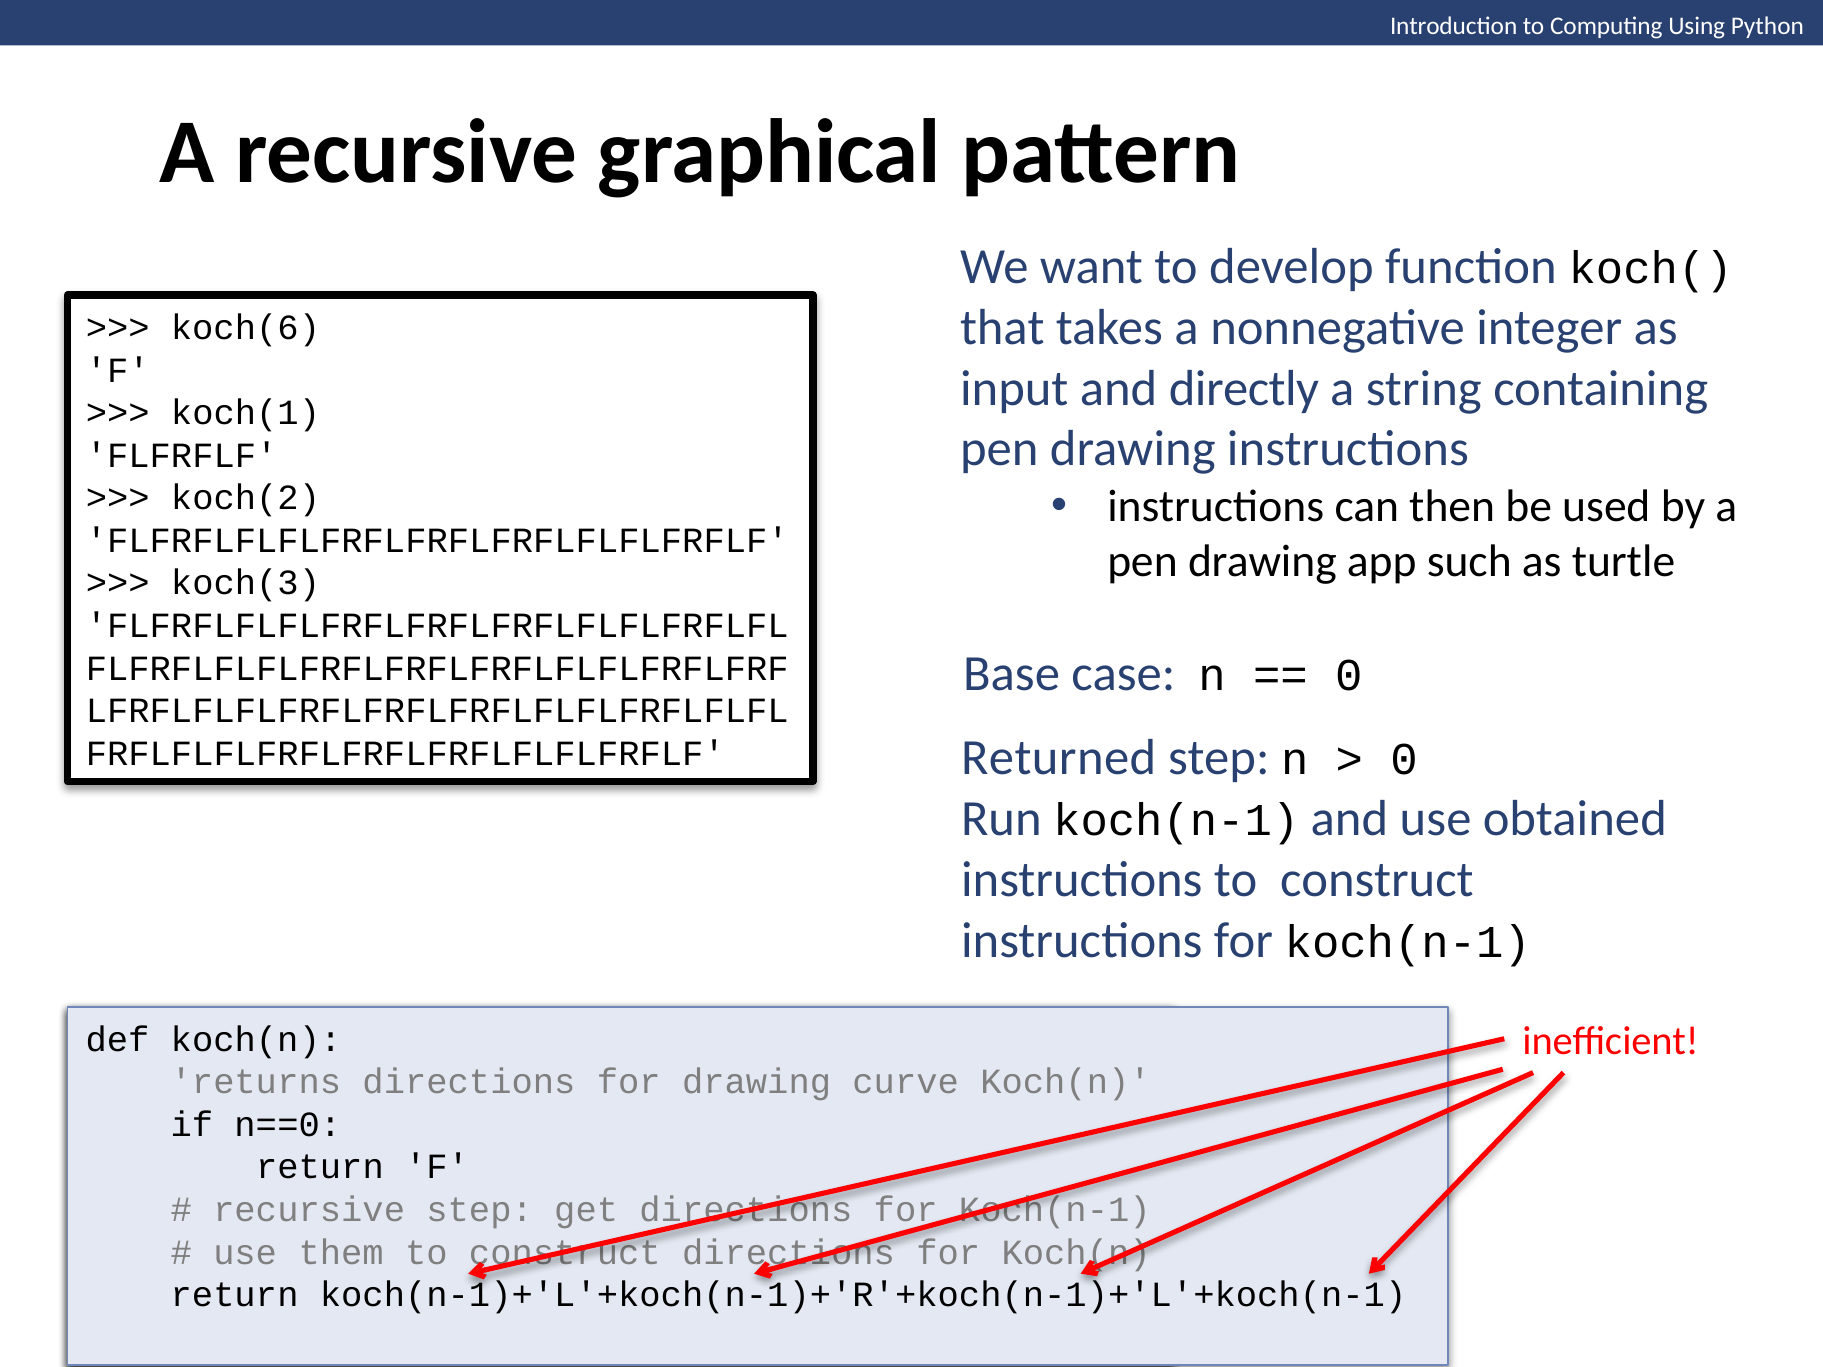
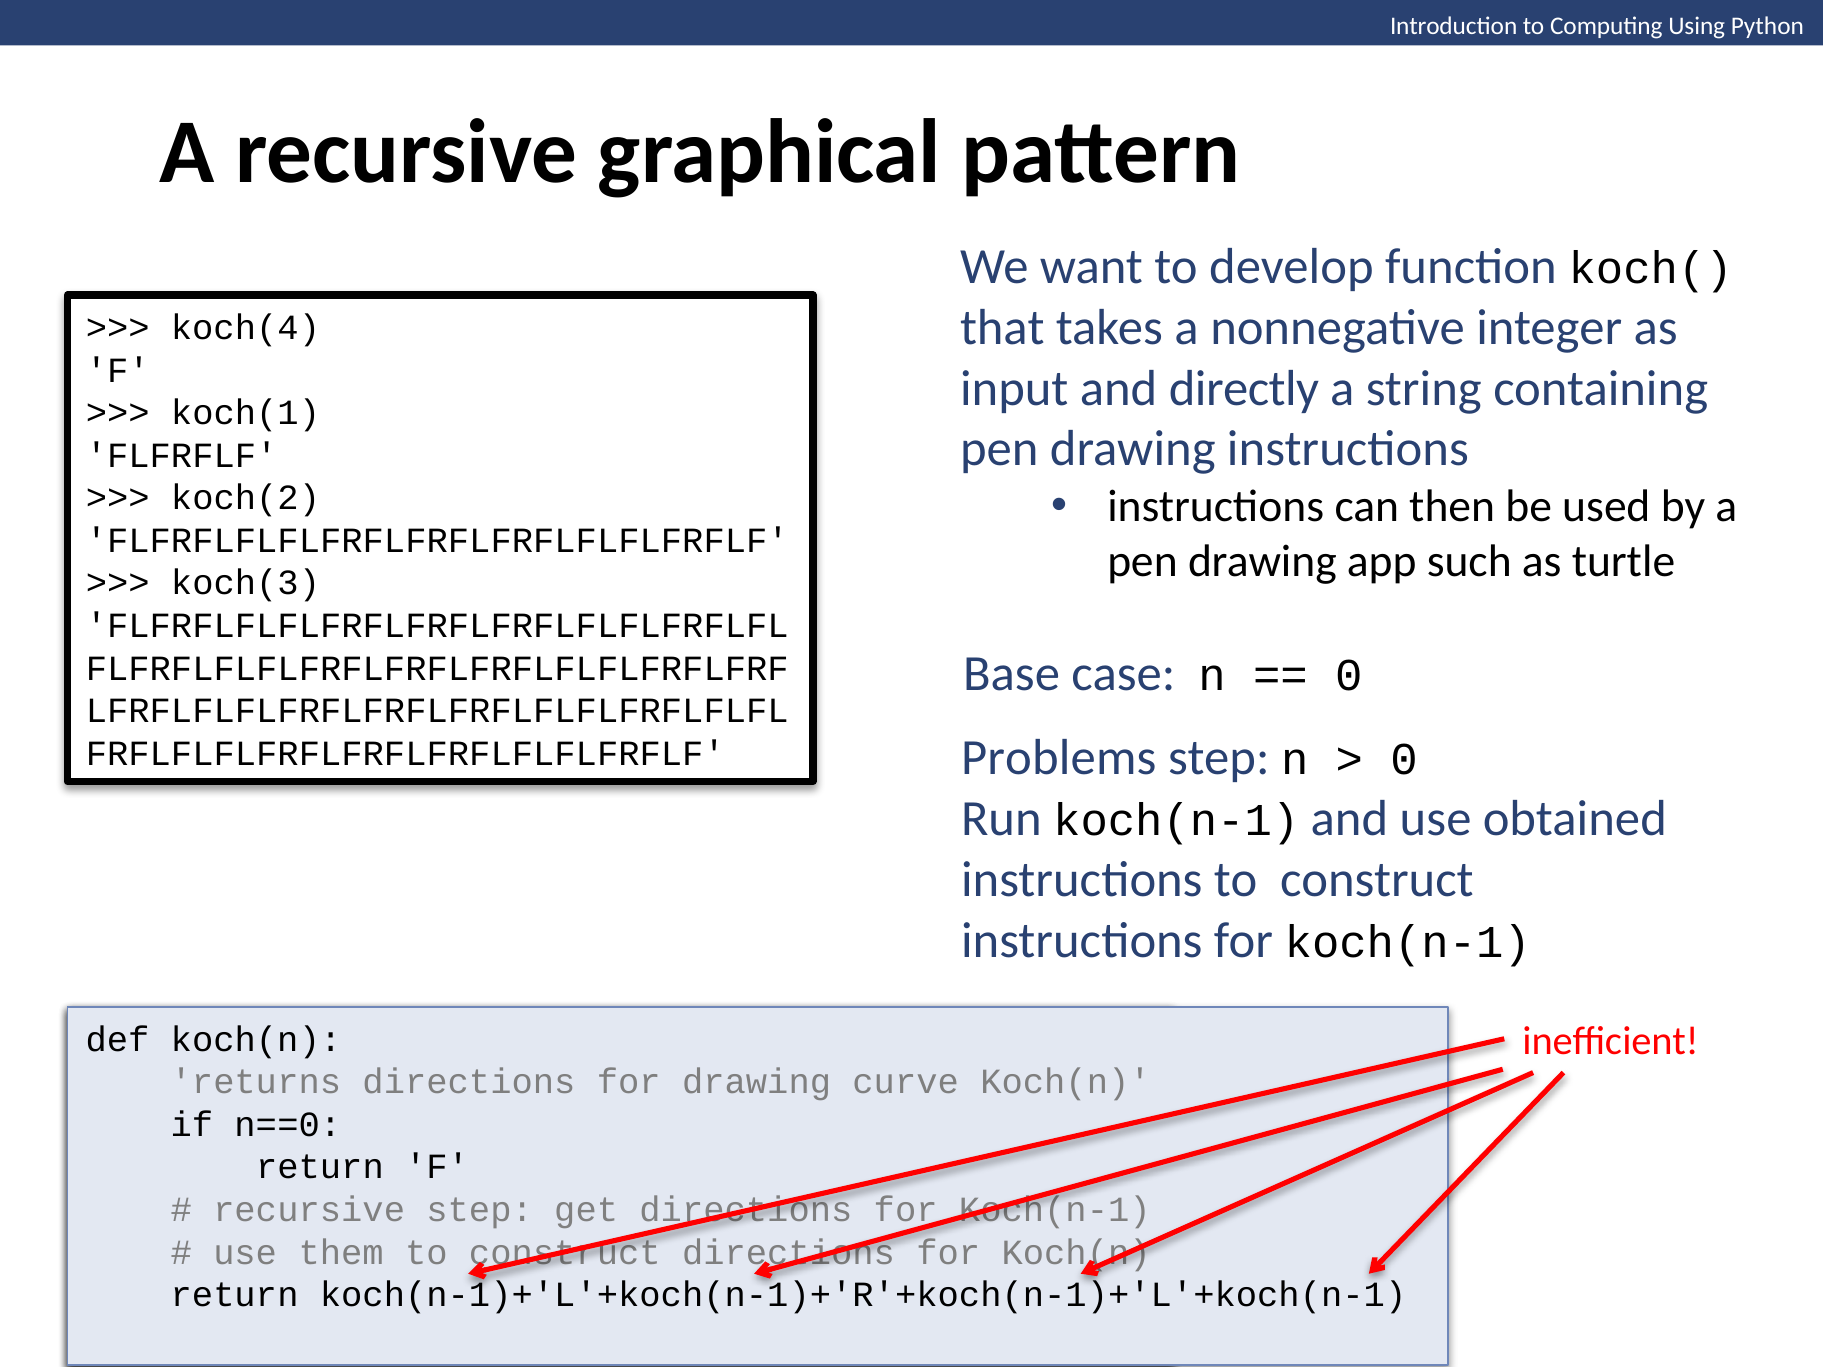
koch(6: koch(6 -> koch(4 (245, 328)
Returned: Returned -> Problems (1059, 758)
